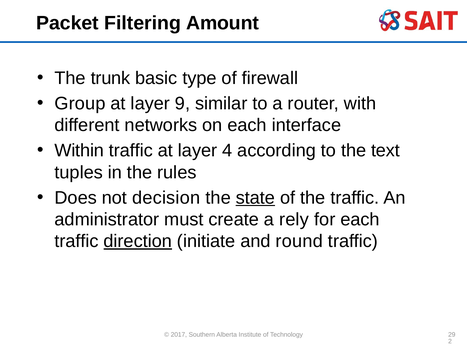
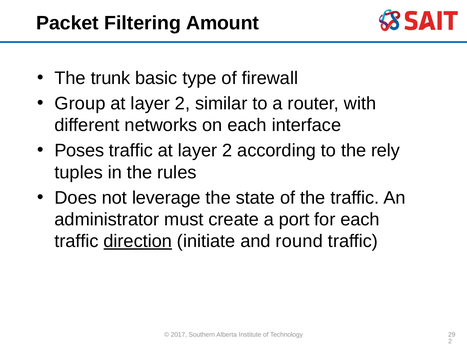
9: 9 -> 2 (183, 104)
Within: Within -> Poses (79, 151)
traffic at layer 4: 4 -> 2 (227, 151)
text: text -> rely (385, 151)
decision: decision -> leverage (166, 198)
state underline: present -> none (255, 198)
rely: rely -> port (294, 220)
